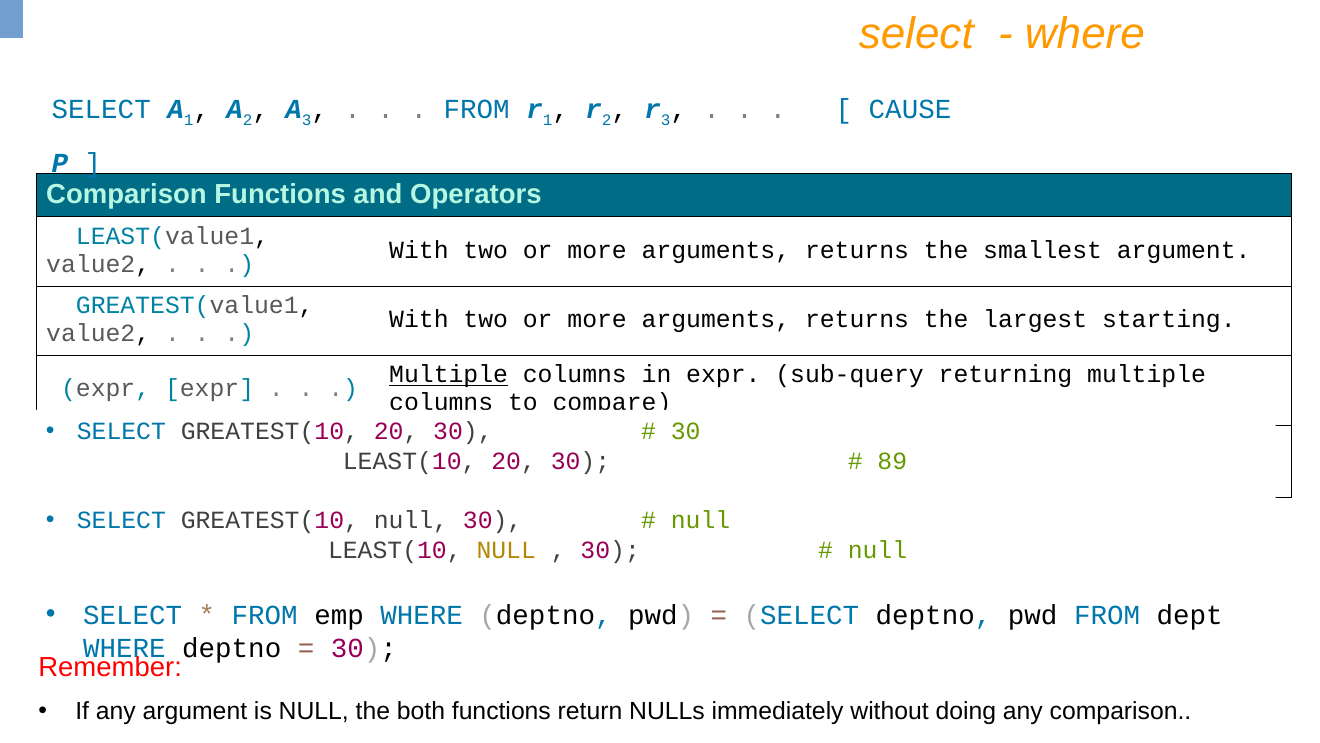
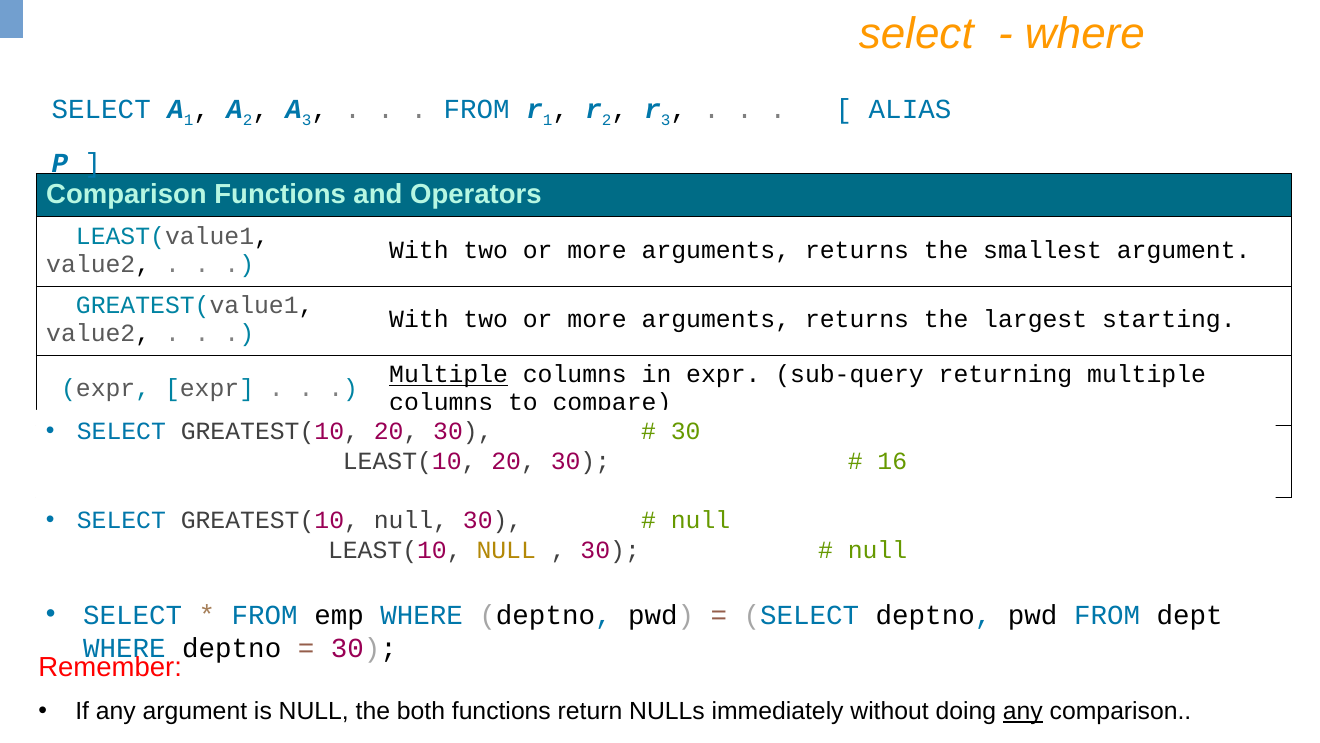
CAUSE: CAUSE -> ALIAS (910, 109)
89: 89 -> 16 (892, 461)
any underline: none -> present (1023, 711)
